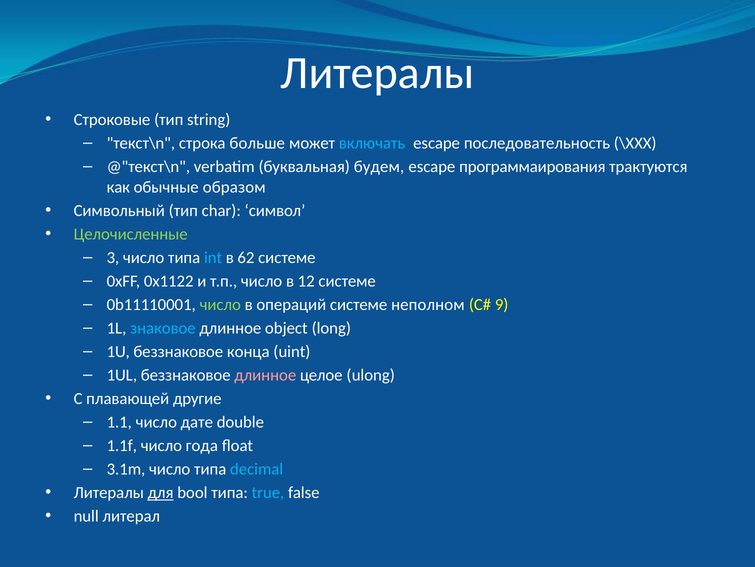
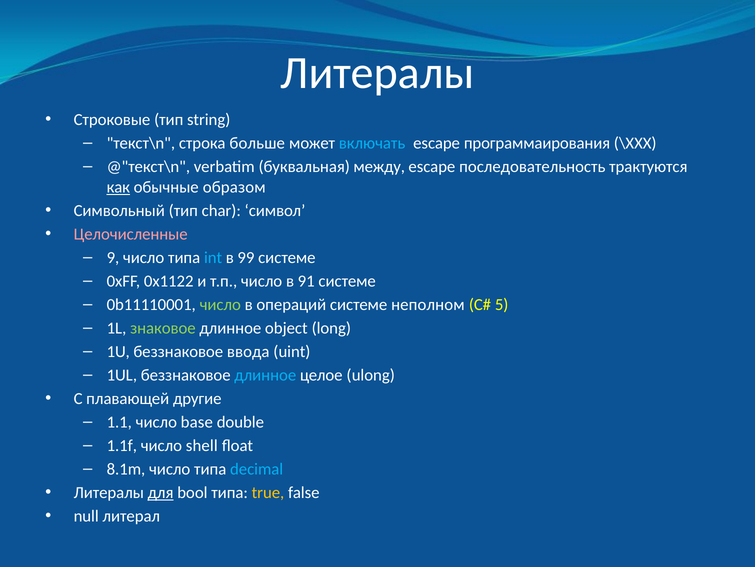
последовательность: последовательность -> программаирования (537, 143)
будем: будем -> между (379, 167)
программаирования: программаирования -> последовательность (532, 167)
как underline: none -> present (118, 187)
Целочисленные colour: light green -> pink (131, 234)
3: 3 -> 9 (113, 257)
62: 62 -> 99 (246, 257)
12: 12 -> 91 (306, 281)
9: 9 -> 5 (502, 304)
знаковое colour: light blue -> light green (163, 328)
конца: конца -> ввода (248, 351)
длинное colour: pink -> light blue (265, 375)
дате: дате -> base (197, 422)
года: года -> shell (202, 445)
3.1m: 3.1m -> 8.1m (126, 469)
true colour: light blue -> yellow (268, 492)
